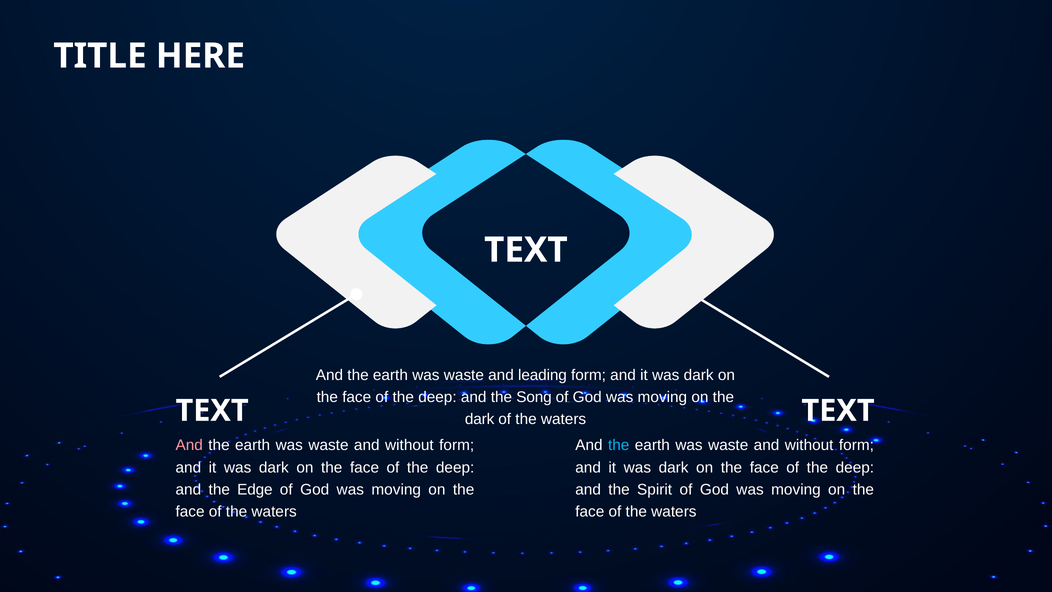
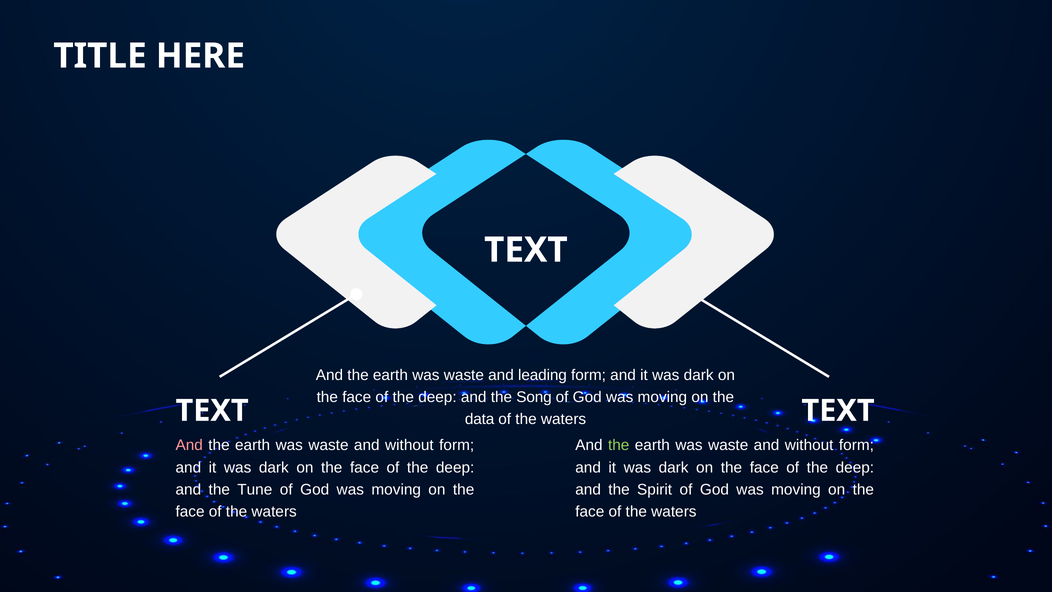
dark: dark -> data (480, 419)
the colour: light blue -> light green (619, 445)
Edge: Edge -> Tune (255, 489)
